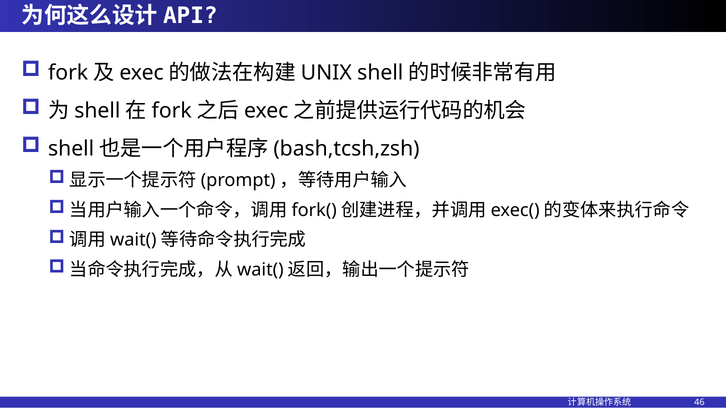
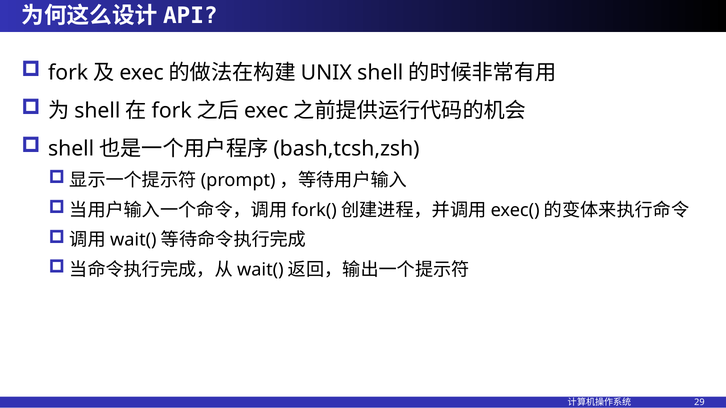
46: 46 -> 29 (699, 402)
